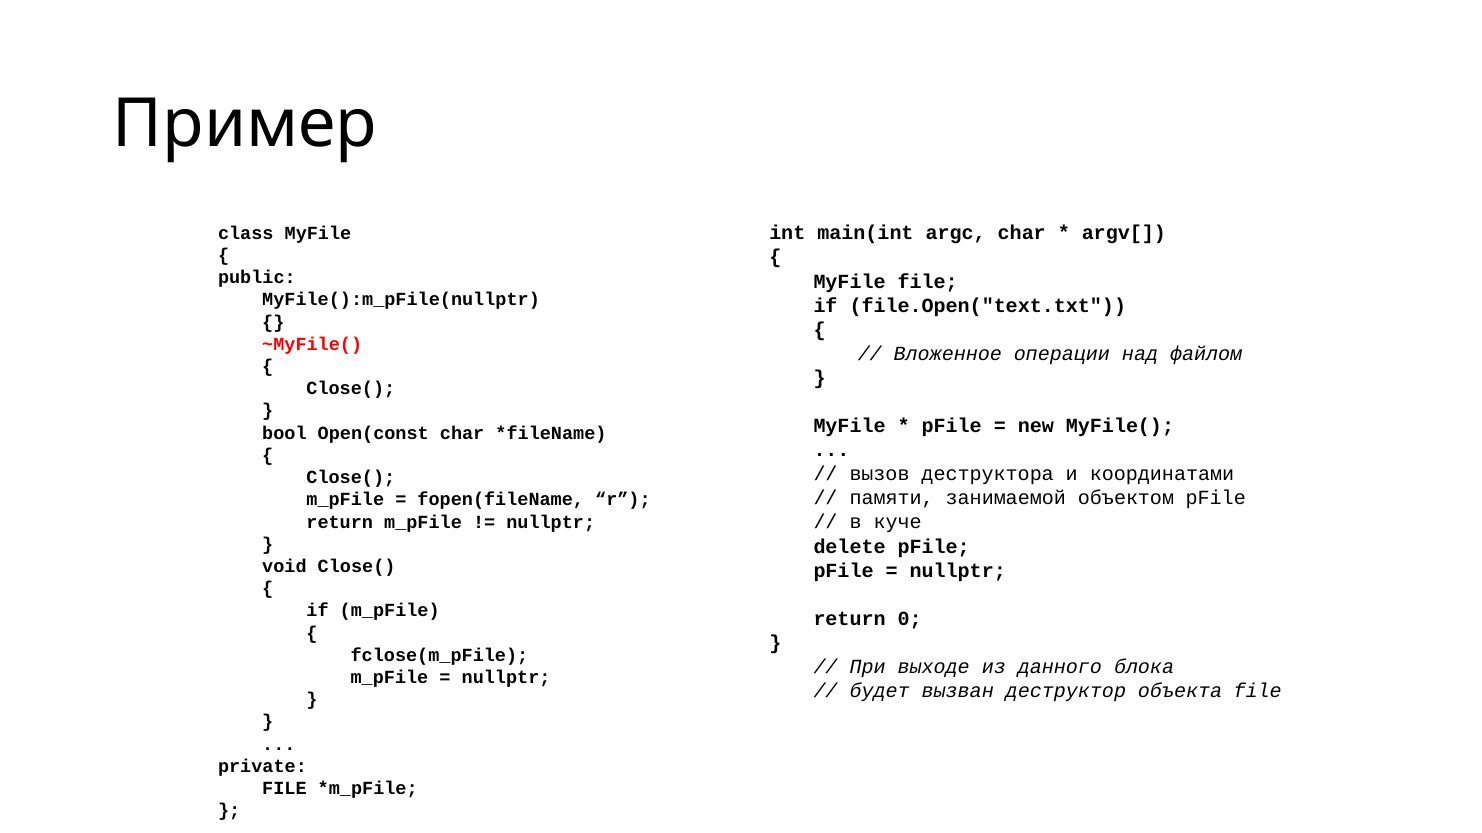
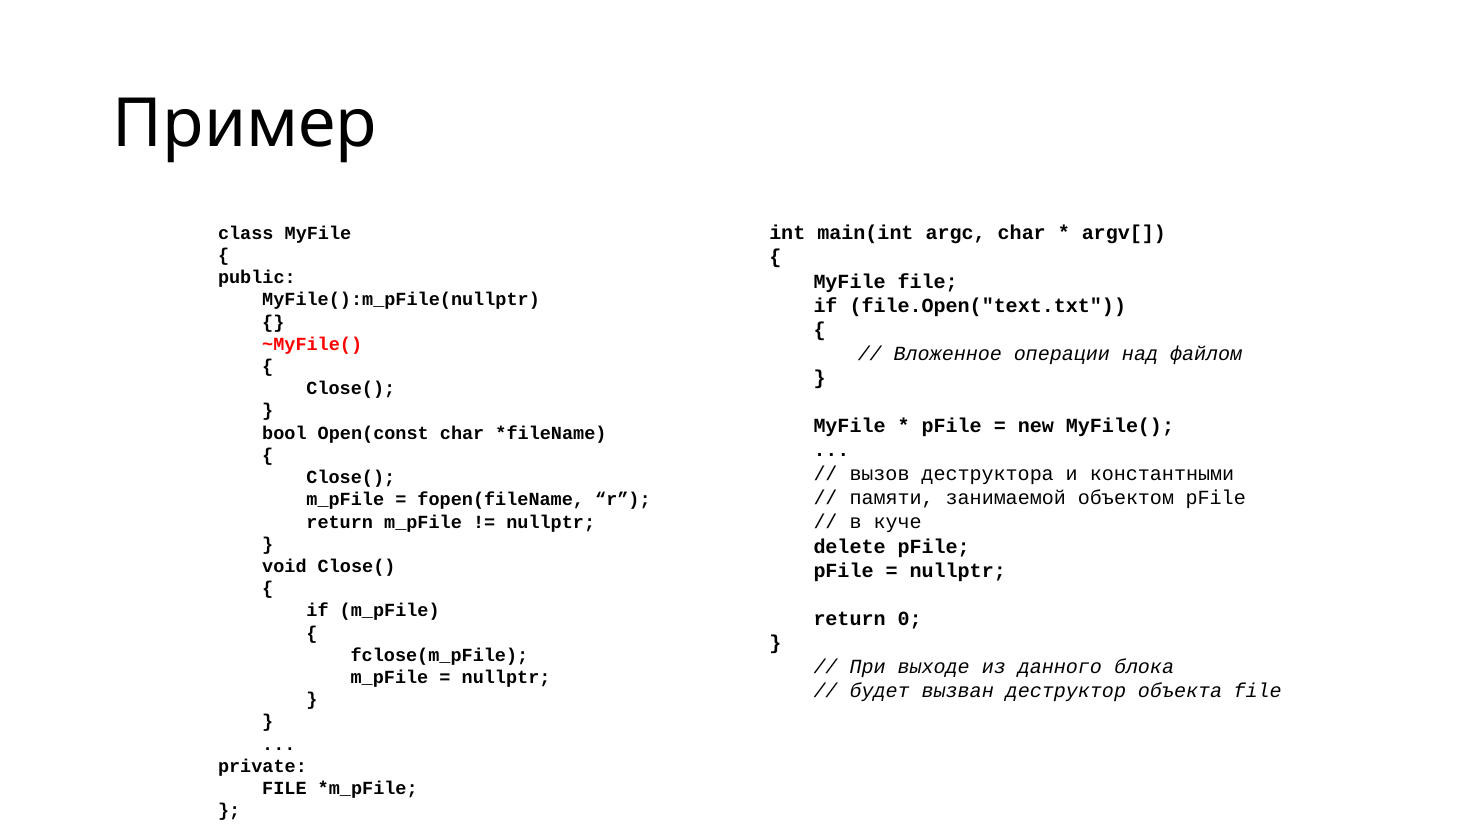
координатами: координатами -> константными (1162, 475)
